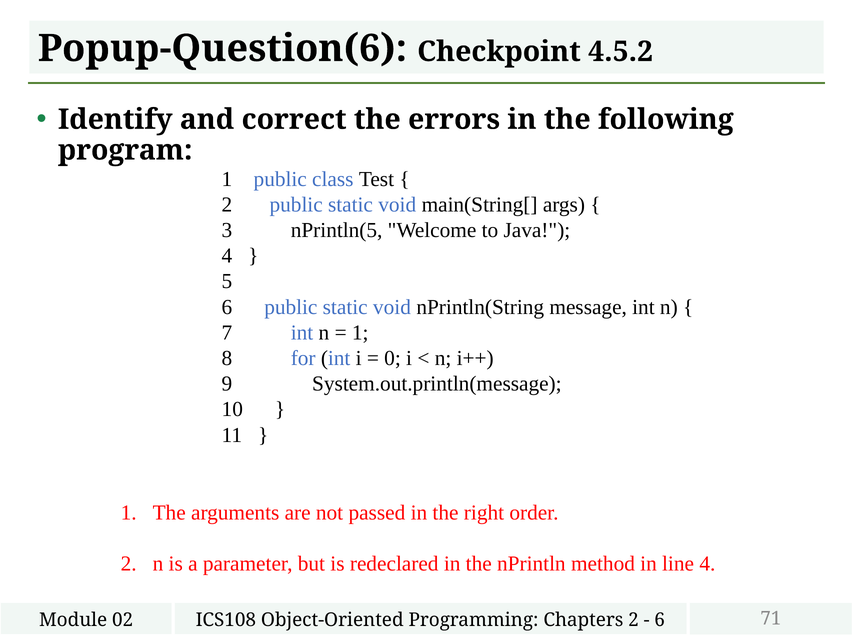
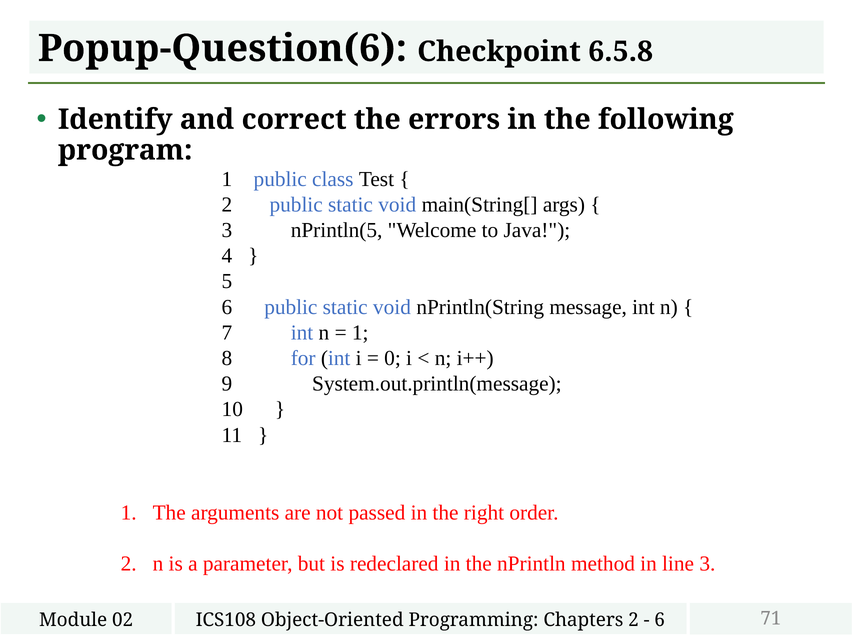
4.5.2: 4.5.2 -> 6.5.8 (621, 52)
line 4: 4 -> 3 (707, 564)
